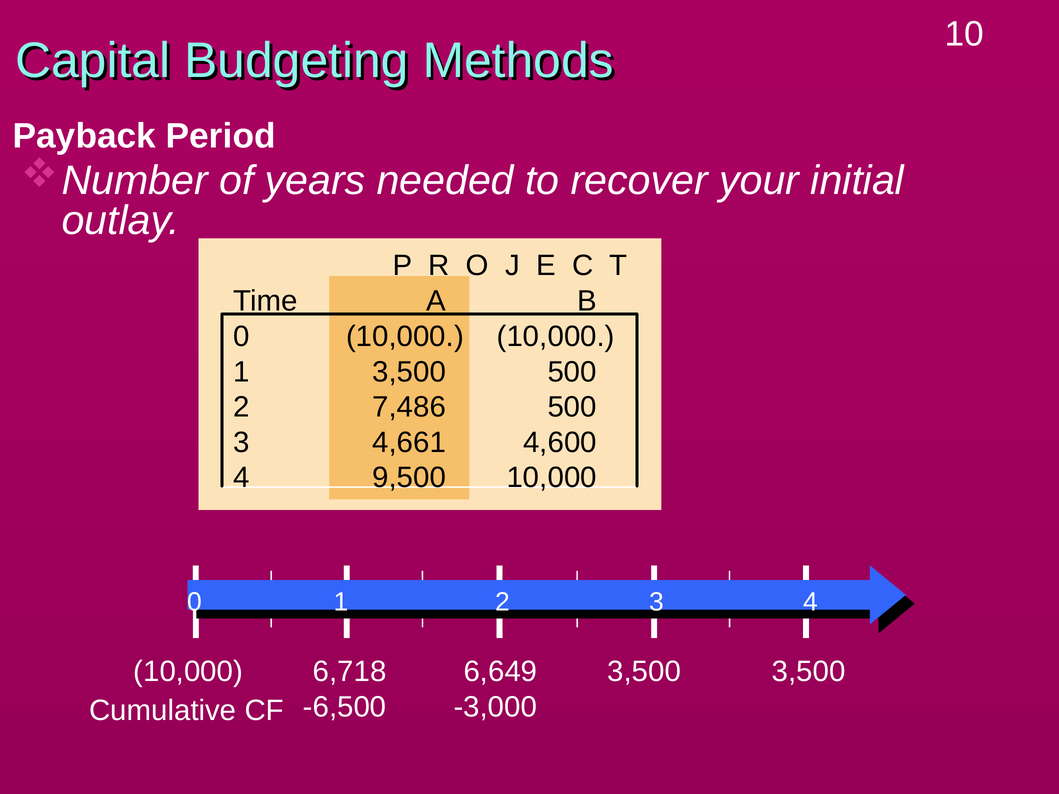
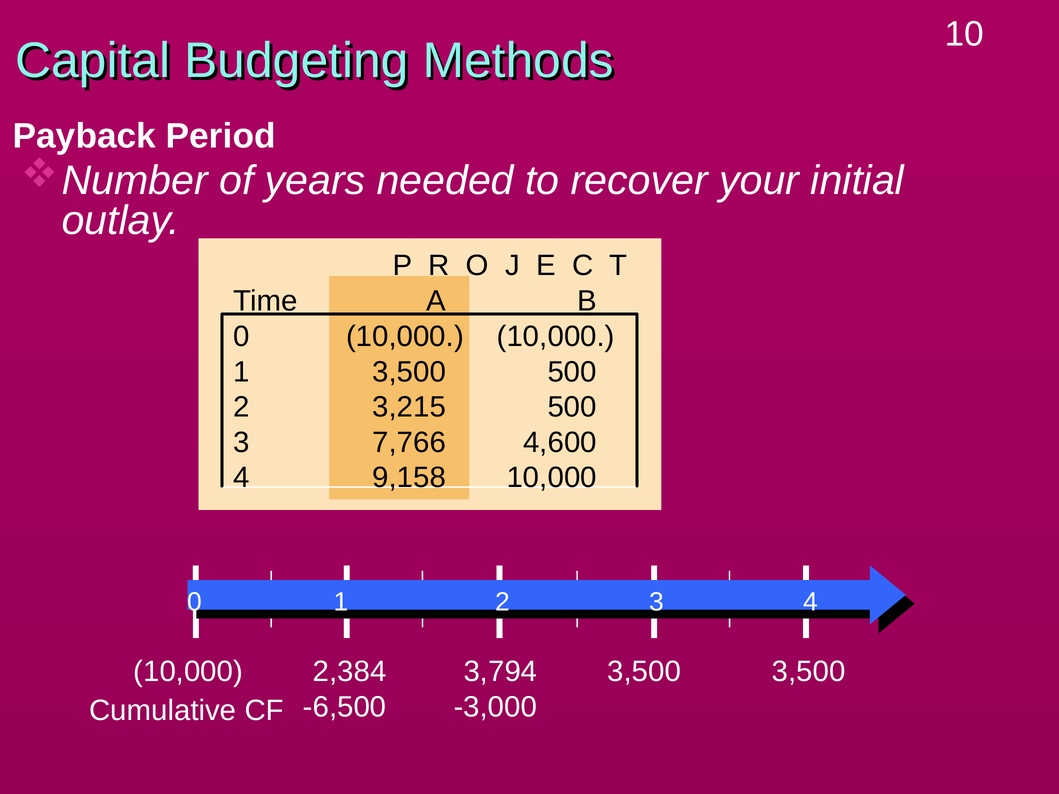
7,486: 7,486 -> 3,215 (409, 407)
4,661: 4,661 -> 7,766 (409, 443)
9,500: 9,500 -> 9,158 (409, 478)
6,718: 6,718 -> 2,384 (350, 672)
6,649: 6,649 -> 3,794 (500, 672)
